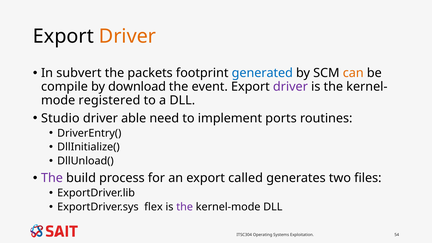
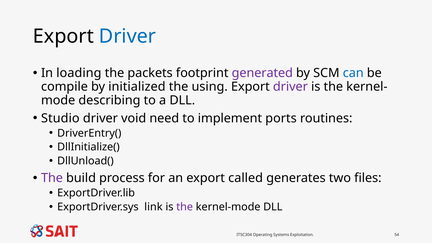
Driver colour: orange -> blue (128, 36)
subvert: subvert -> loading (79, 73)
generated colour: blue -> purple (262, 73)
can colour: orange -> blue (353, 73)
download: download -> initialized (137, 87)
event: event -> using (210, 87)
registered: registered -> describing (109, 100)
able: able -> void (134, 118)
flex: flex -> link (153, 207)
